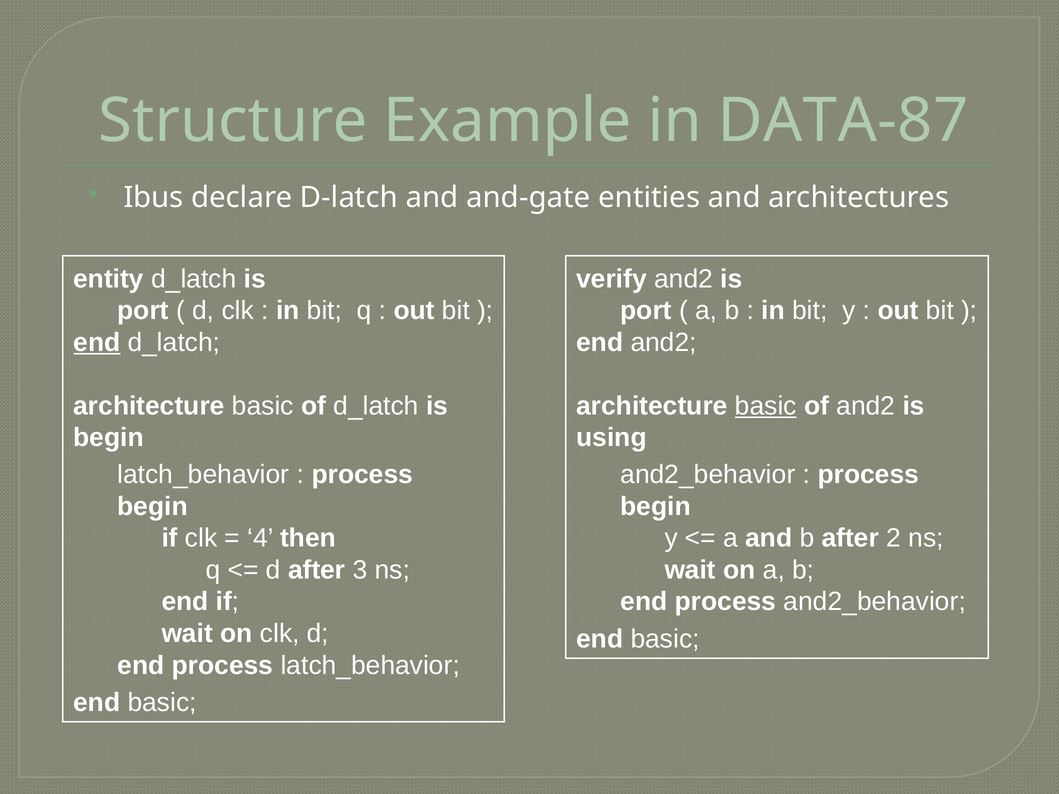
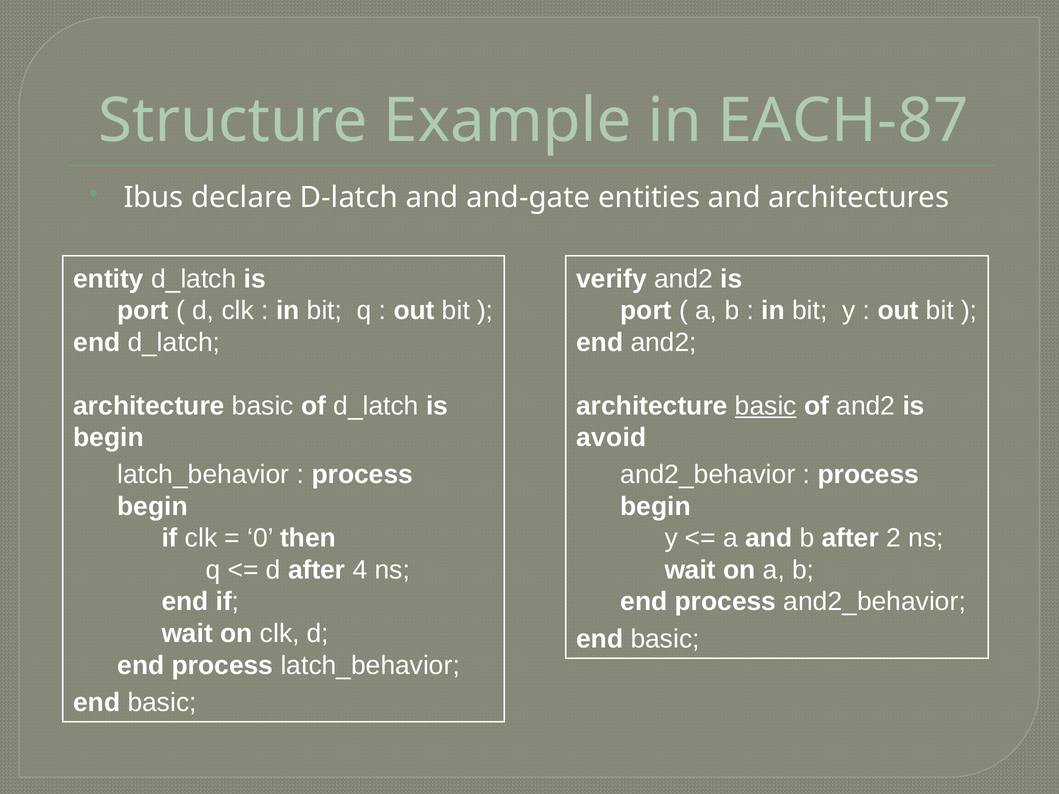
DATA-87: DATA-87 -> EACH-87 (843, 121)
end underline: present -> none (97, 342)
using: using -> avoid (611, 438)
4: 4 -> 0 (260, 538)
3: 3 -> 4 (360, 570)
